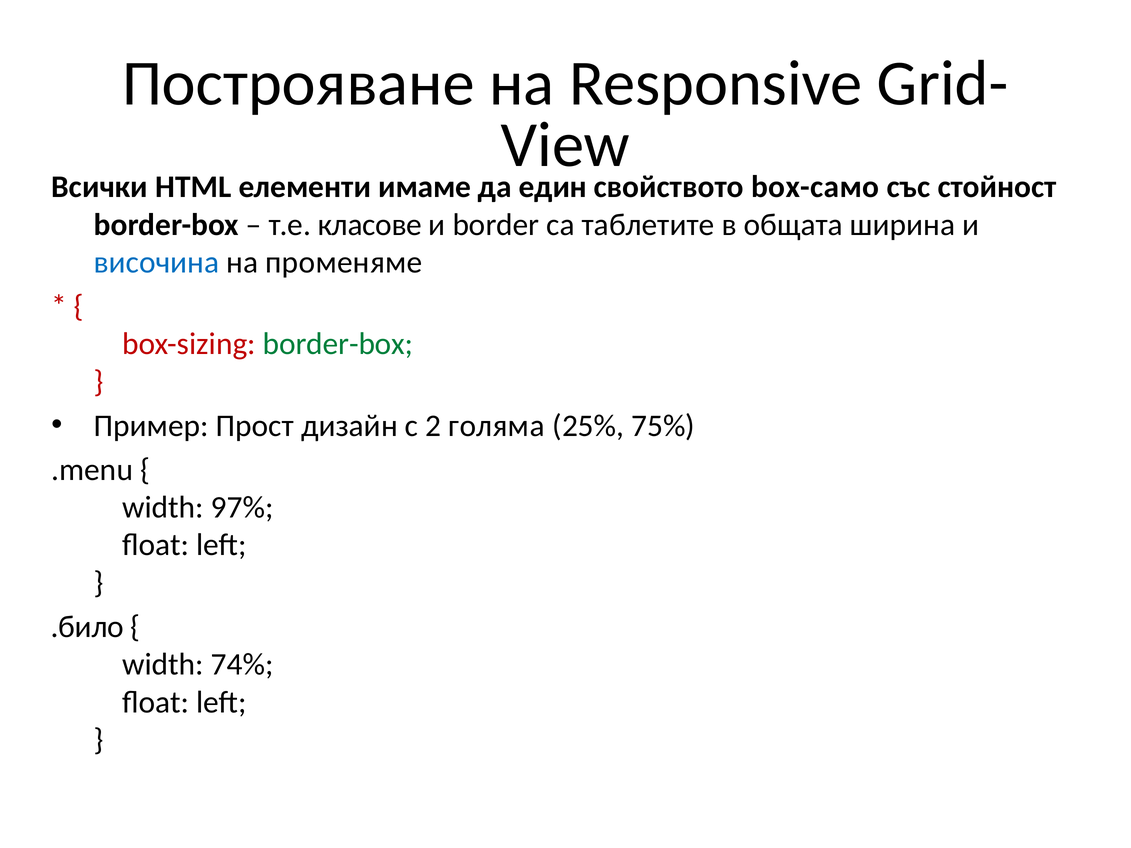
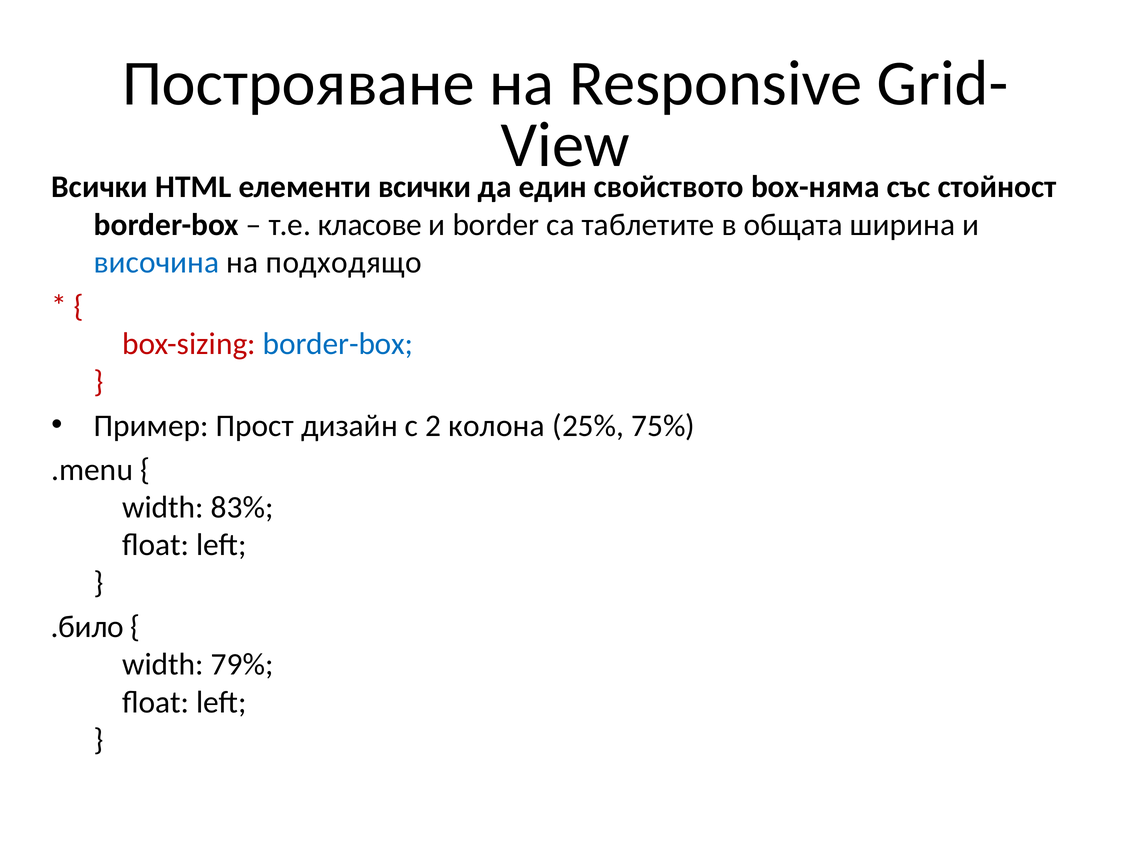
елементи имаме: имаме -> всички (425, 187)
box-само: box-само -> box-няма (815, 187)
променяме: променяме -> подходящо (344, 262)
border-box colour: green -> blue (338, 344)
голяма: голяма -> колона (497, 426)
97%: 97% -> 83% (242, 508)
74%: 74% -> 79% (242, 665)
